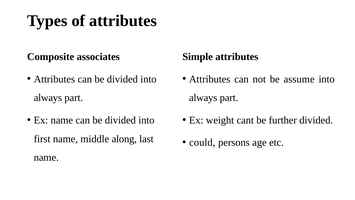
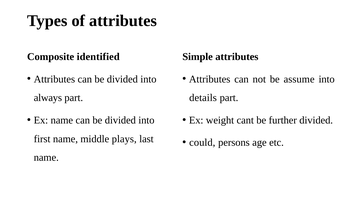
associates: associates -> identified (98, 57)
always: always -> details (203, 98)
along: along -> plays (124, 139)
